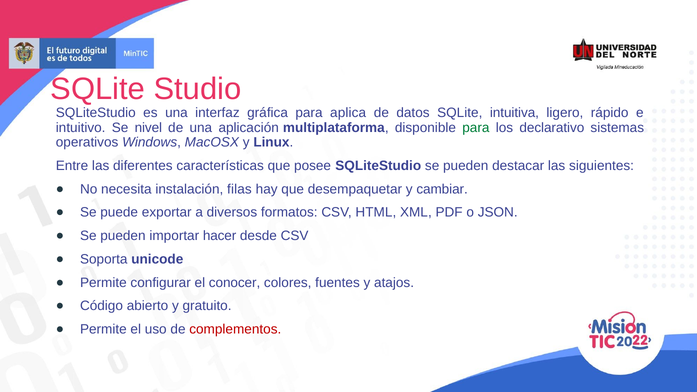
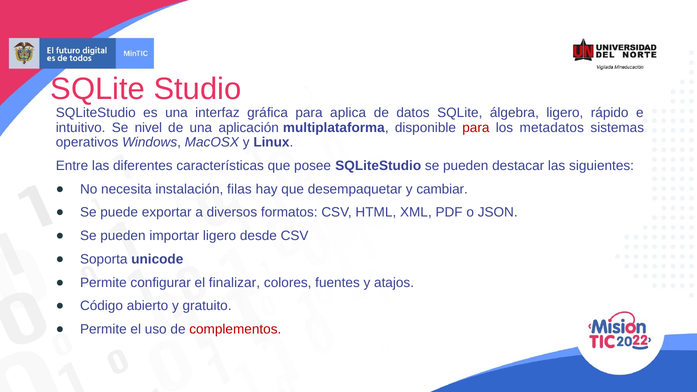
intuitiva: intuitiva -> álgebra (514, 113)
para colour: green -> red (476, 128)
declarativo: declarativo -> metadatos (552, 128)
importar hacer: hacer -> ligero (220, 236)
conocer: conocer -> finalizar (234, 283)
